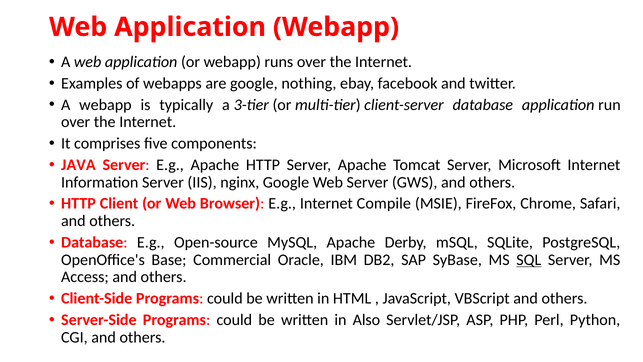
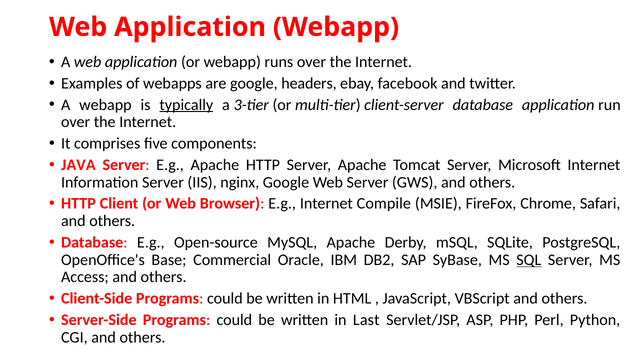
nothing: nothing -> headers (309, 83)
typically underline: none -> present (186, 105)
Also: Also -> Last (366, 320)
